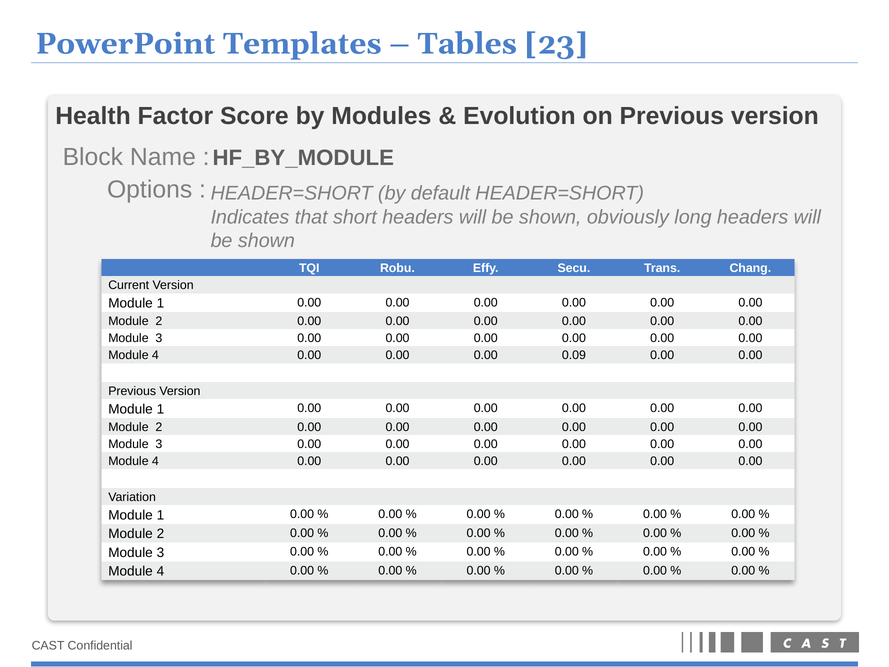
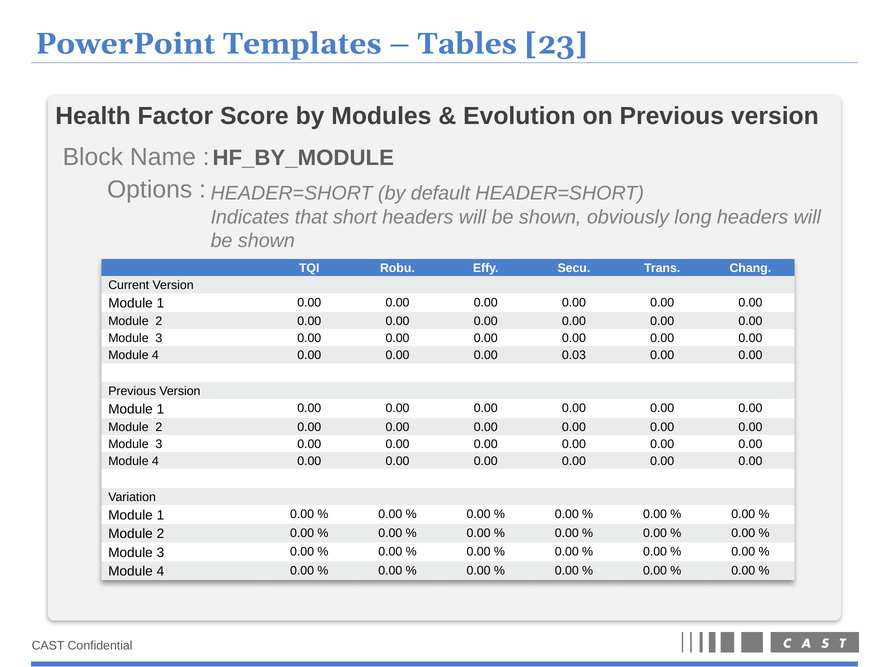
0.09: 0.09 -> 0.03 (574, 355)
